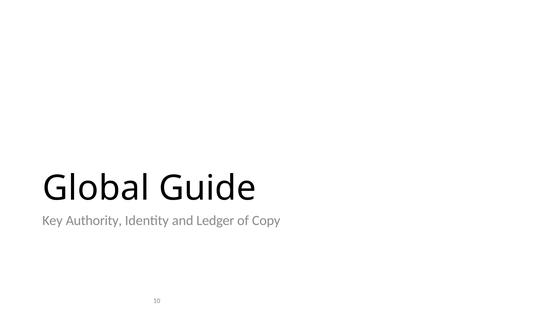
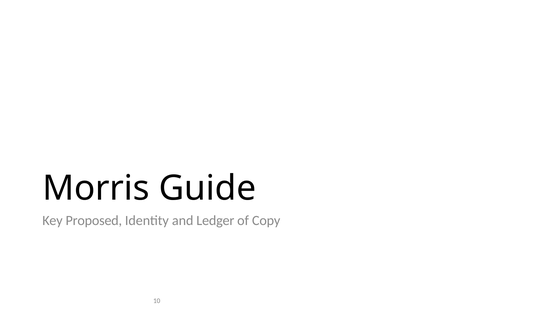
Global: Global -> Morris (96, 188)
Authority: Authority -> Proposed (94, 220)
